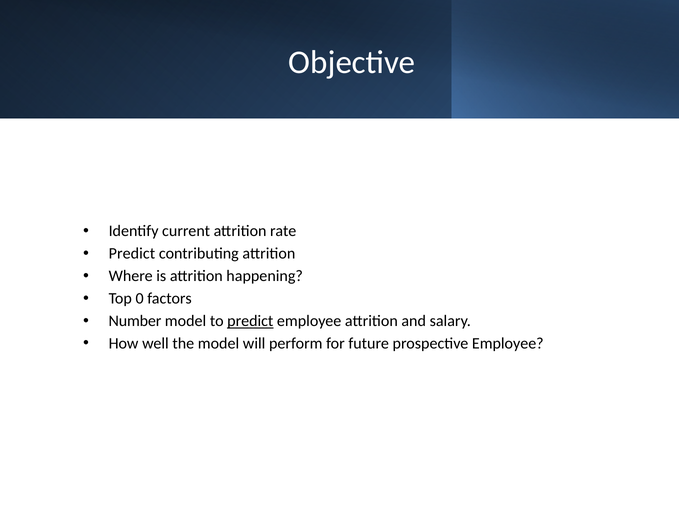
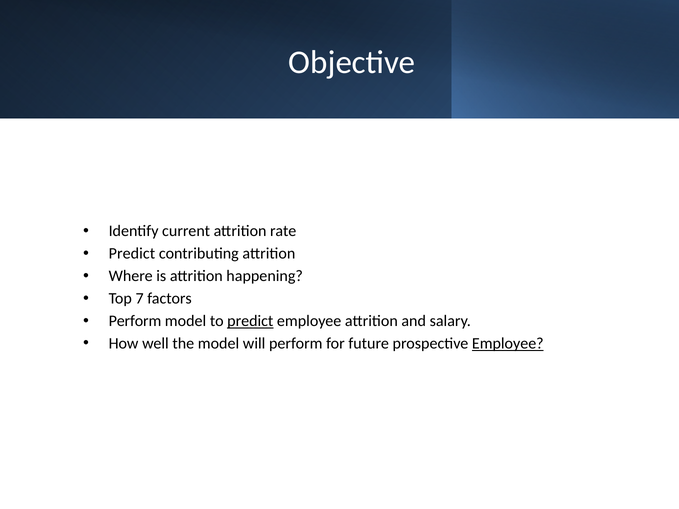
0: 0 -> 7 (140, 299)
Number: Number -> Perform (135, 321)
Employee underline: none -> present (508, 344)
